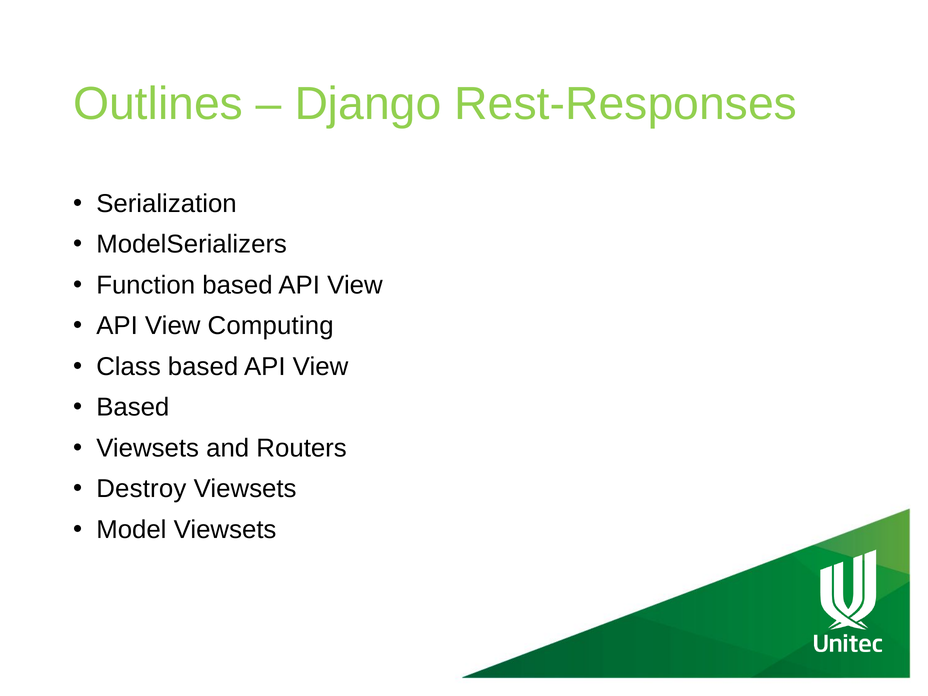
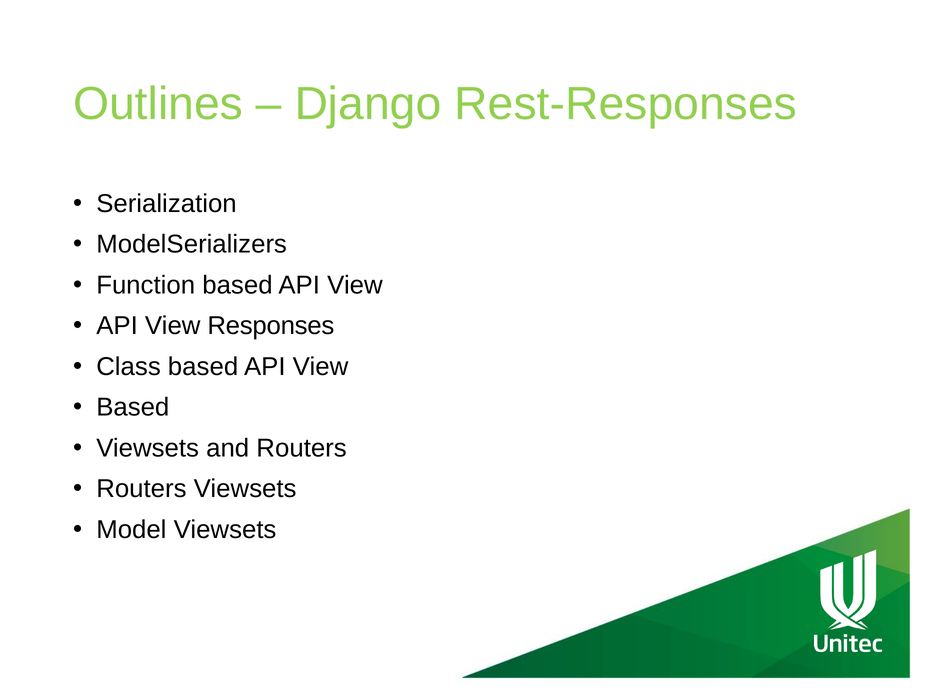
Computing: Computing -> Responses (271, 326)
Destroy: Destroy -> Routers (141, 489)
